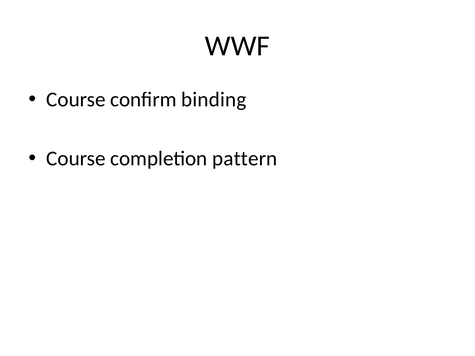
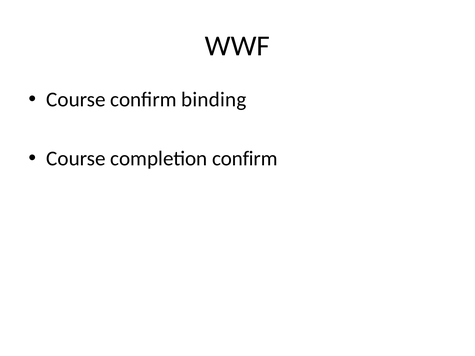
completion pattern: pattern -> confirm (245, 159)
